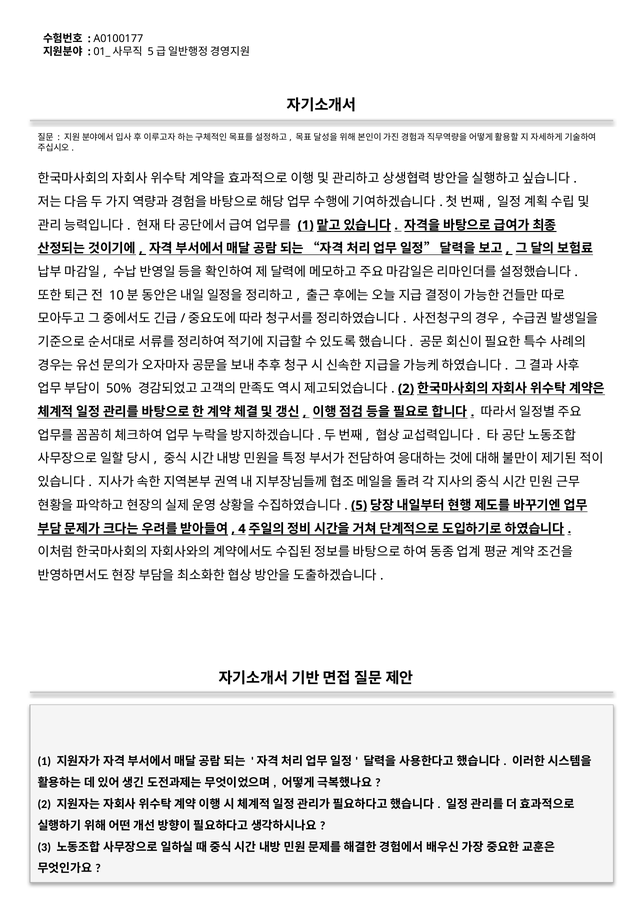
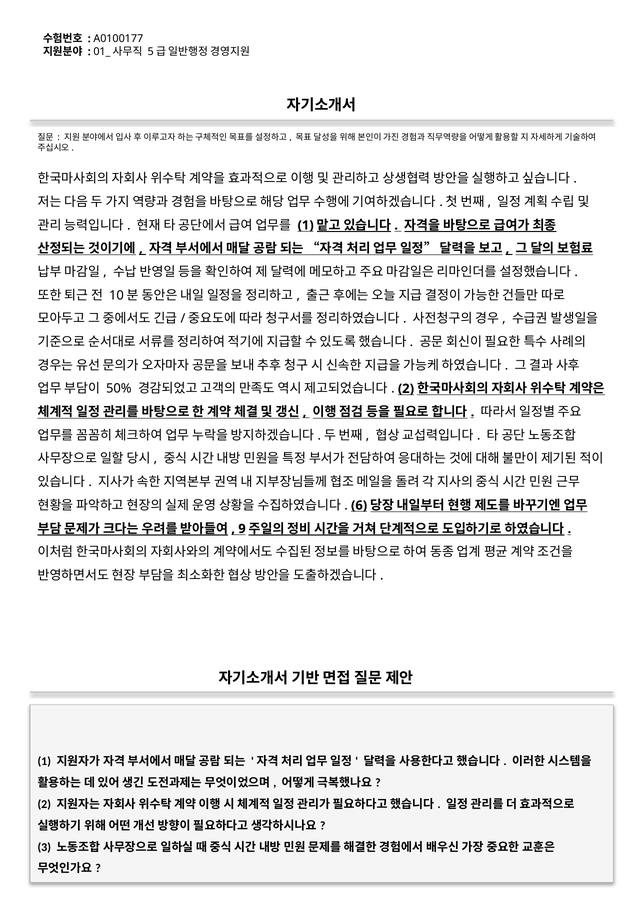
5: 5 -> 6 (359, 505)
4: 4 -> 9 (242, 528)
